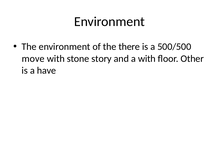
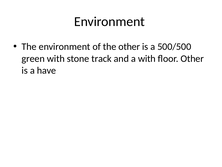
the there: there -> other (129, 47)
move: move -> green (33, 58)
story: story -> track (101, 58)
